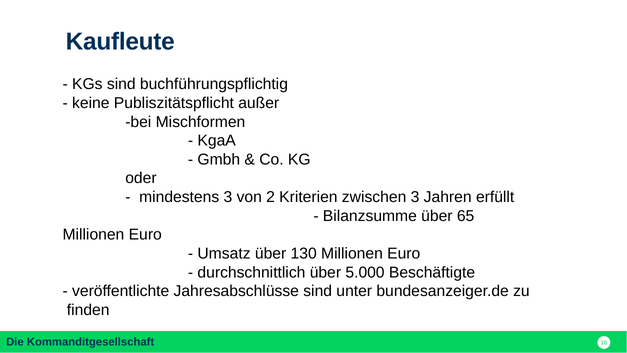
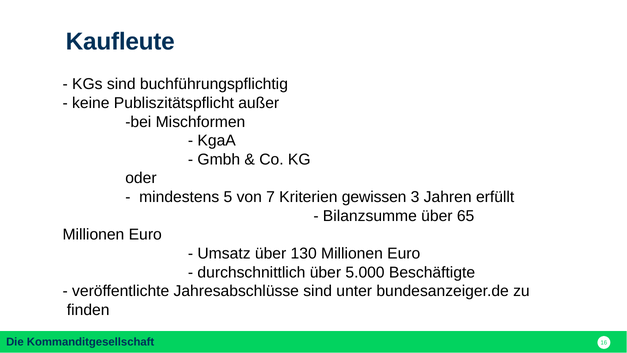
mindestens 3: 3 -> 5 (228, 197)
2: 2 -> 7 (271, 197)
zwischen: zwischen -> gewissen (374, 197)
